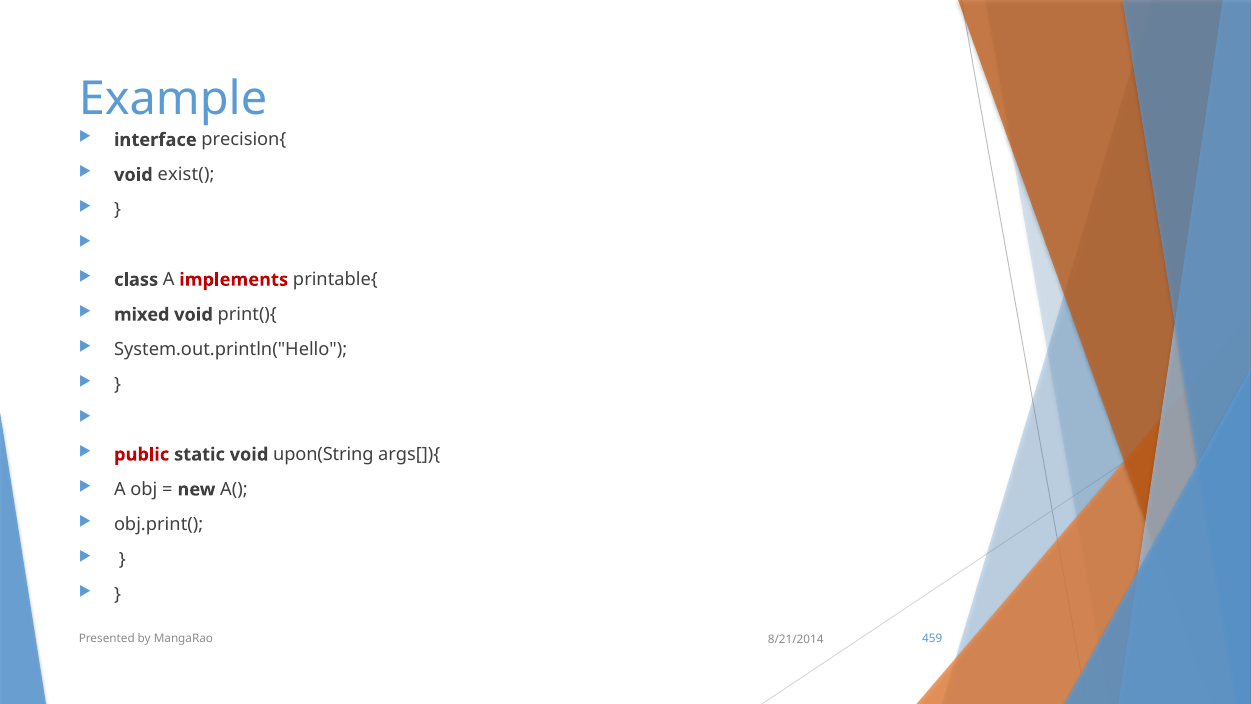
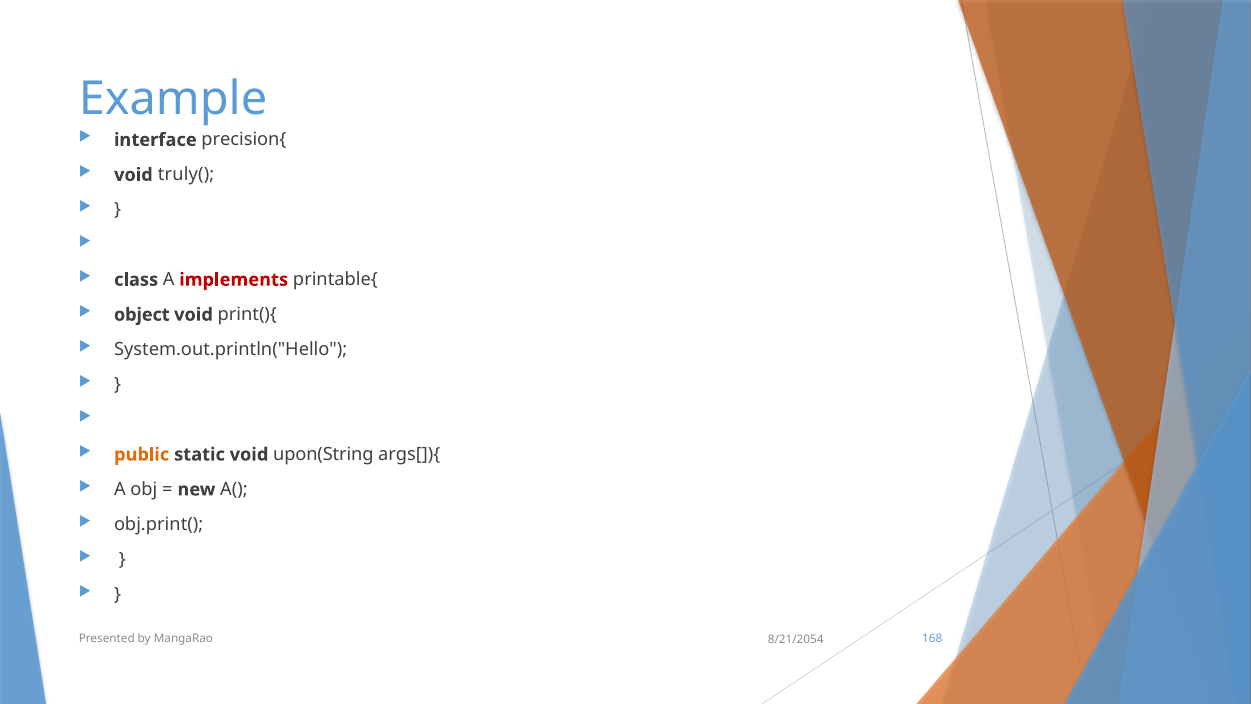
exist(: exist( -> truly( (186, 175)
mixed: mixed -> object (142, 315)
public colour: red -> orange (142, 454)
459: 459 -> 168 (932, 638)
8/21/2014: 8/21/2014 -> 8/21/2054 (796, 639)
